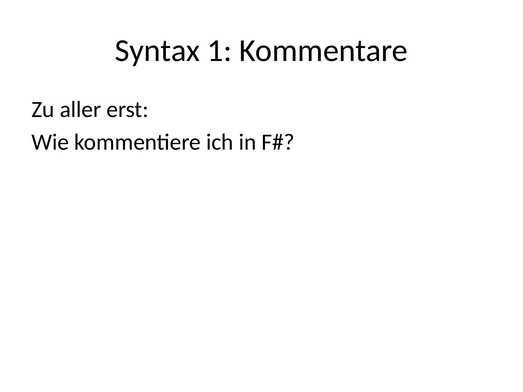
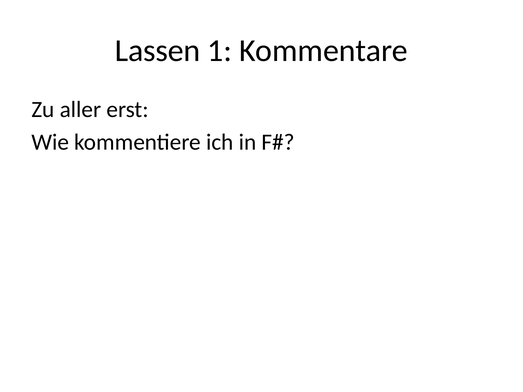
Syntax: Syntax -> Lassen (158, 51)
